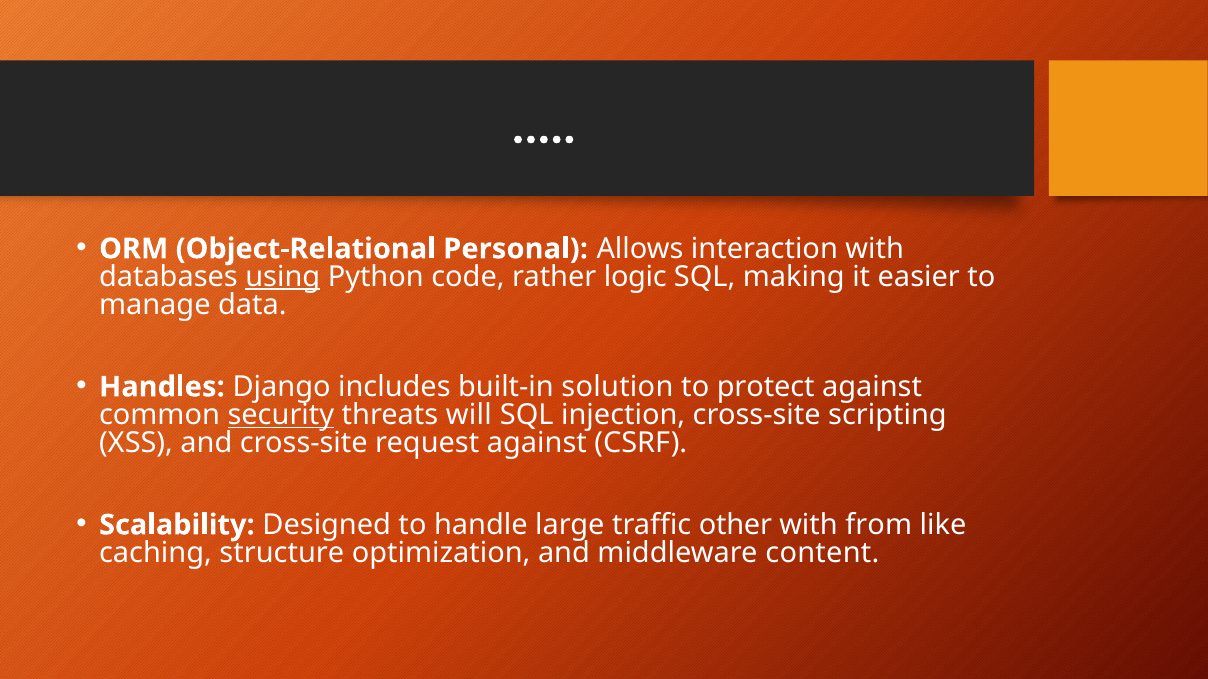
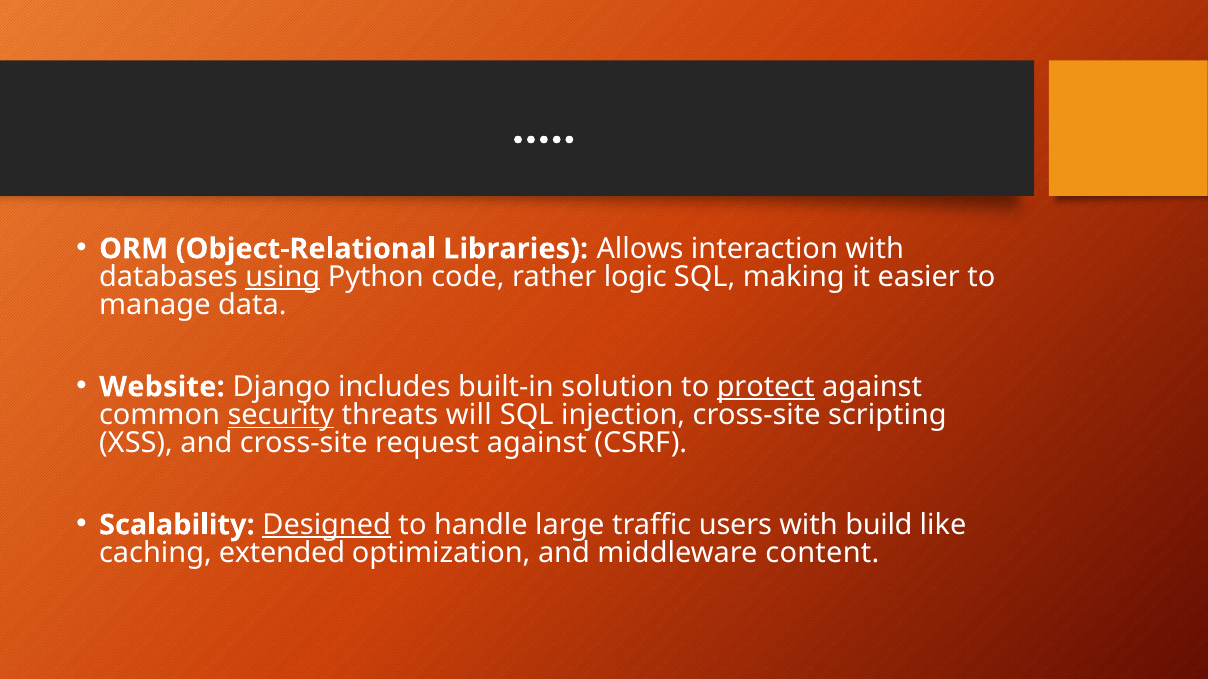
Personal: Personal -> Libraries (516, 249)
Handles: Handles -> Website (162, 387)
protect underline: none -> present (766, 387)
Designed underline: none -> present (327, 525)
other: other -> users (735, 525)
from: from -> build (879, 525)
structure: structure -> extended (282, 553)
